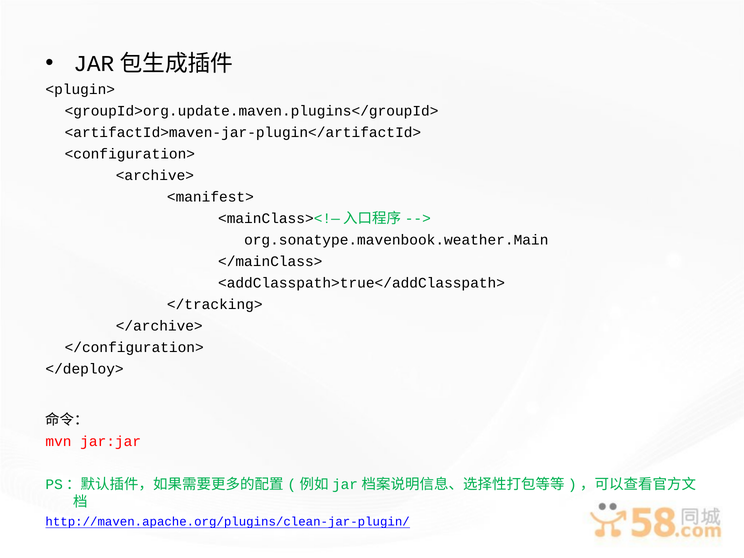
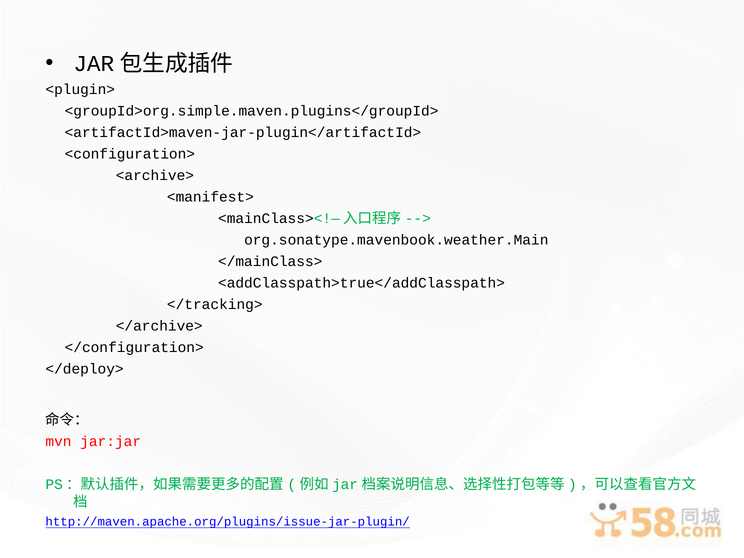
<groupId>org.update.maven.plugins</groupId>: <groupId>org.update.maven.plugins</groupId> -> <groupId>org.simple.maven.plugins</groupId> (252, 111)
http://maven.apache.org/plugins/clean-jar-plugin/: http://maven.apache.org/plugins/clean-jar-plugin/ -> http://maven.apache.org/plugins/issue-jar-plugin/ (228, 522)
